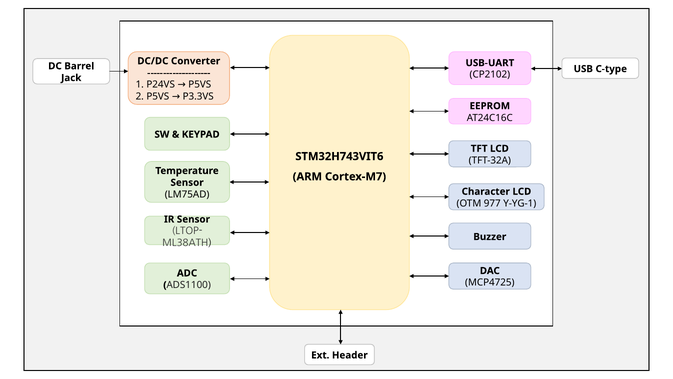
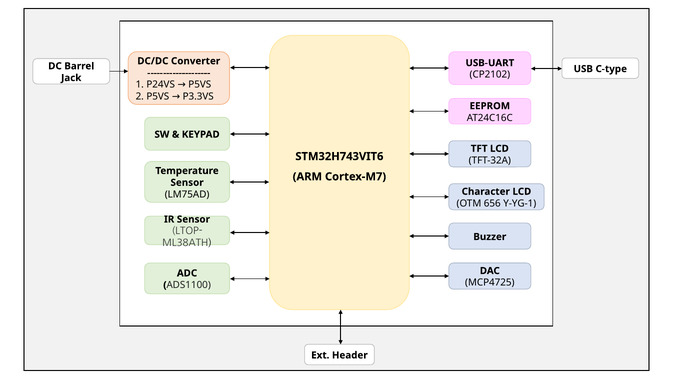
977: 977 -> 656 (492, 203)
